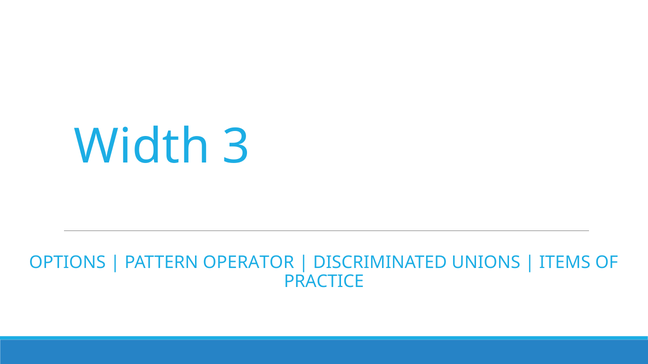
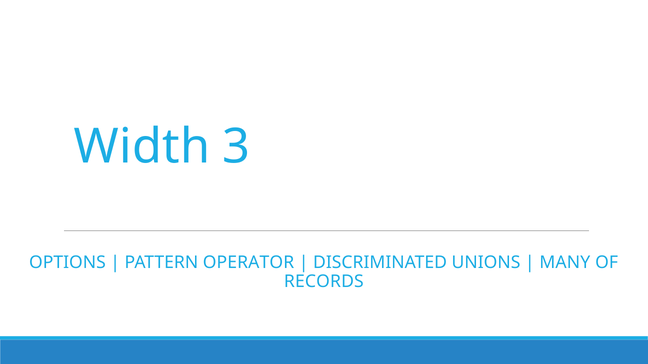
ITEMS: ITEMS -> MANY (565, 263)
PRACTICE: PRACTICE -> RECORDS (324, 282)
